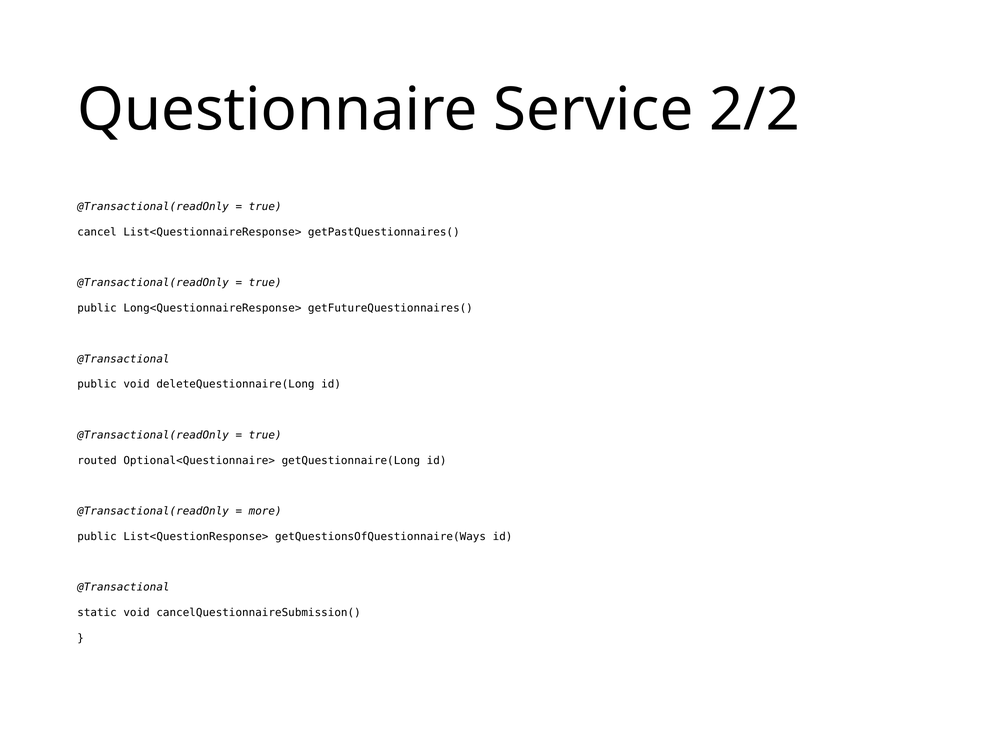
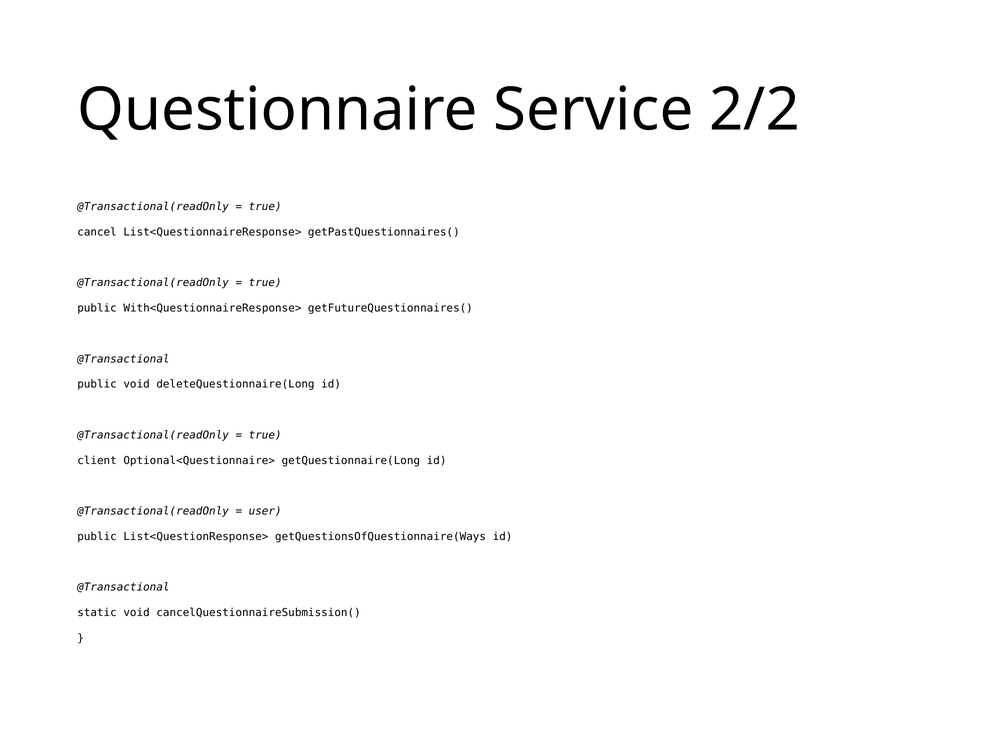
Long<QuestionnaireResponse>: Long<QuestionnaireResponse> -> With<QuestionnaireResponse> (212, 308)
routed: routed -> client (97, 461)
more: more -> user (265, 512)
